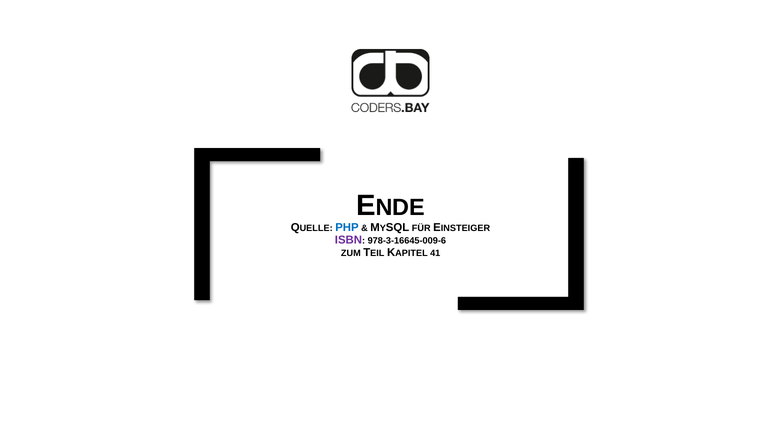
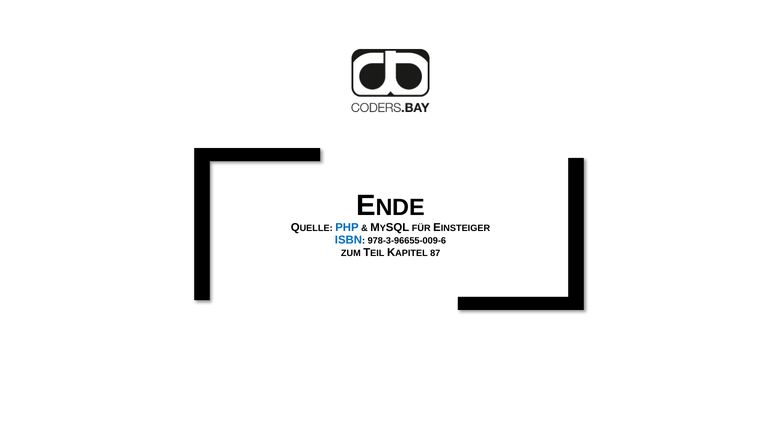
ISBN colour: purple -> blue (348, 240)
978-3-16645-009-6: 978-3-16645-009-6 -> 978-3-96655-009-6 (407, 240)
41: 41 -> 87 (435, 253)
